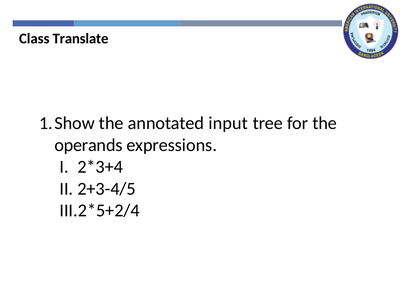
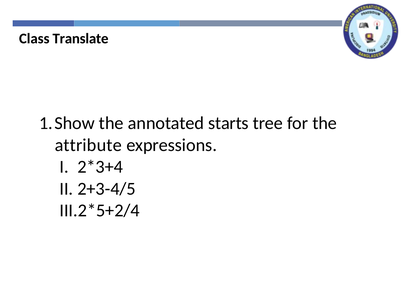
input: input -> starts (228, 123)
operands: operands -> attribute (88, 145)
